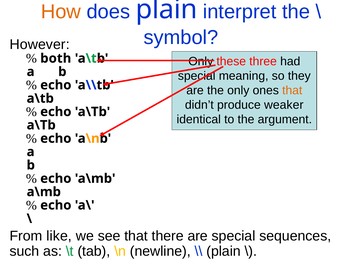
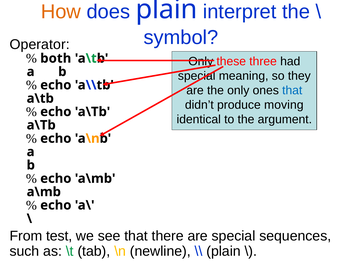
However: However -> Operator (40, 44)
that colour: orange -> blue (292, 90)
weaker: weaker -> moving (284, 105)
like: like -> test (59, 235)
